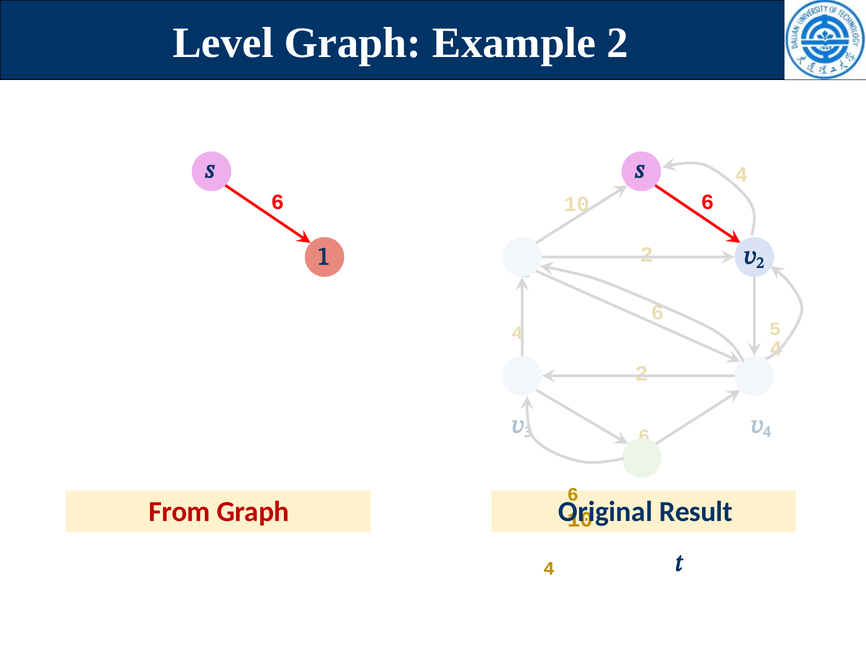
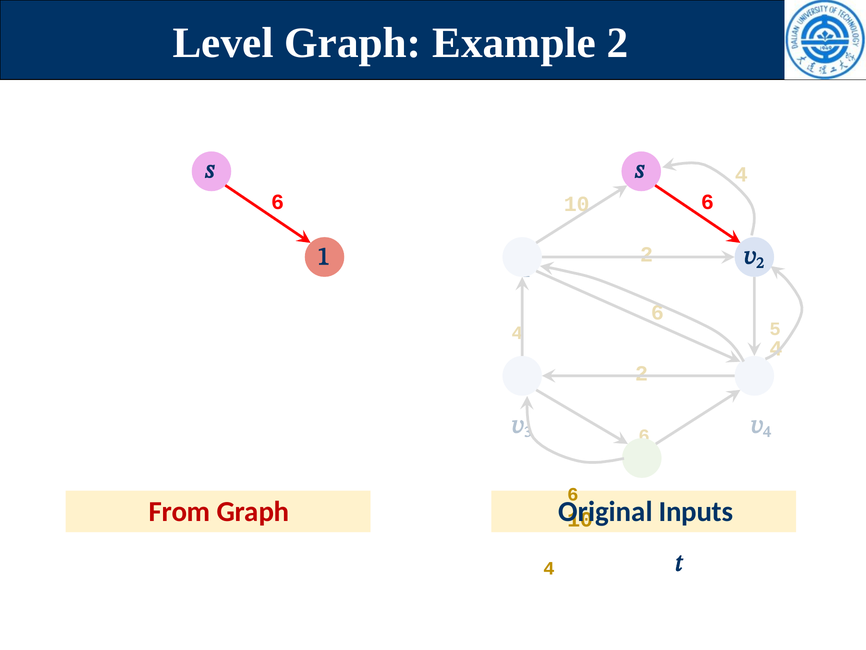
Result: Result -> Inputs (696, 511)
